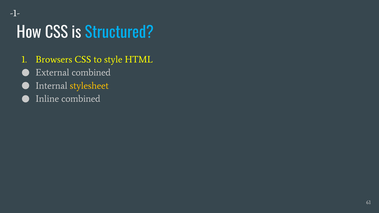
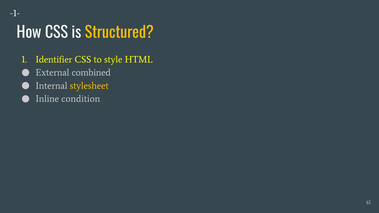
Structured colour: light blue -> yellow (119, 33)
Browsers: Browsers -> Identifier (54, 60)
Inline combined: combined -> condition (81, 99)
